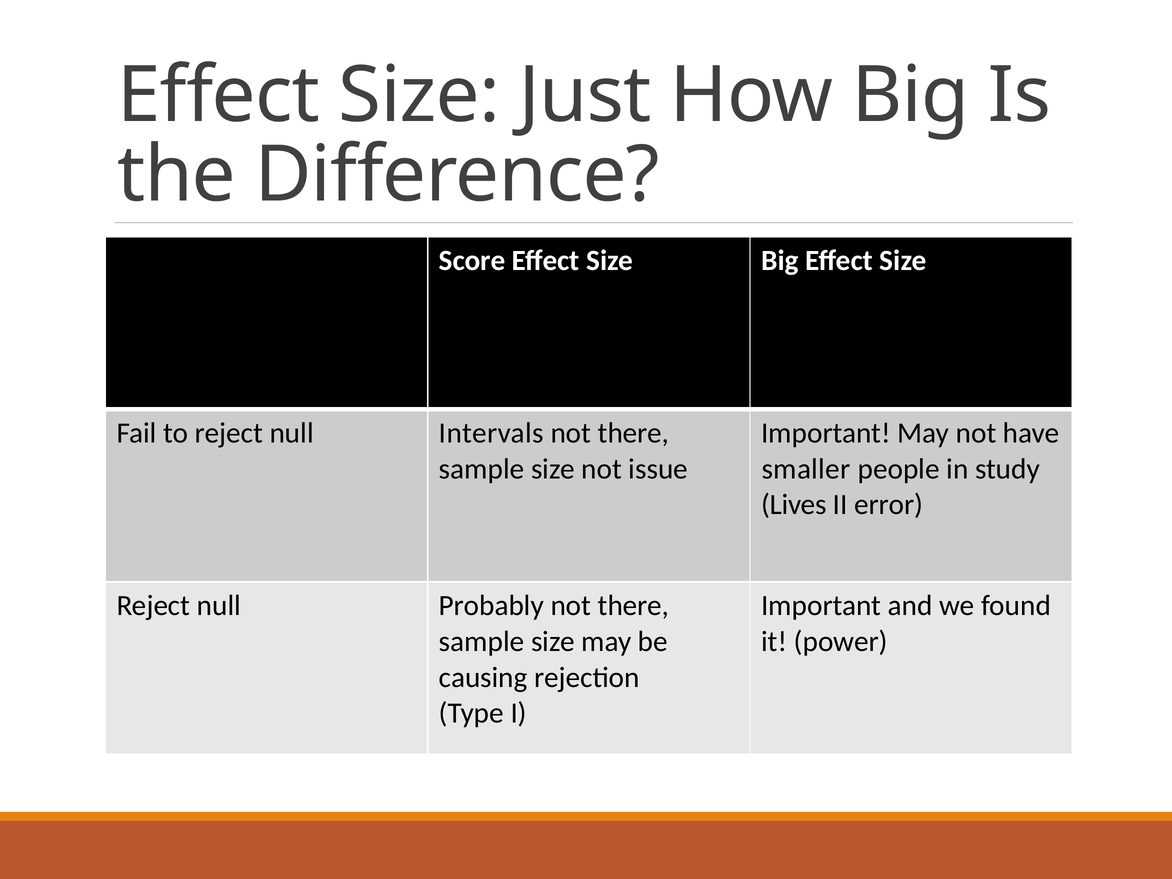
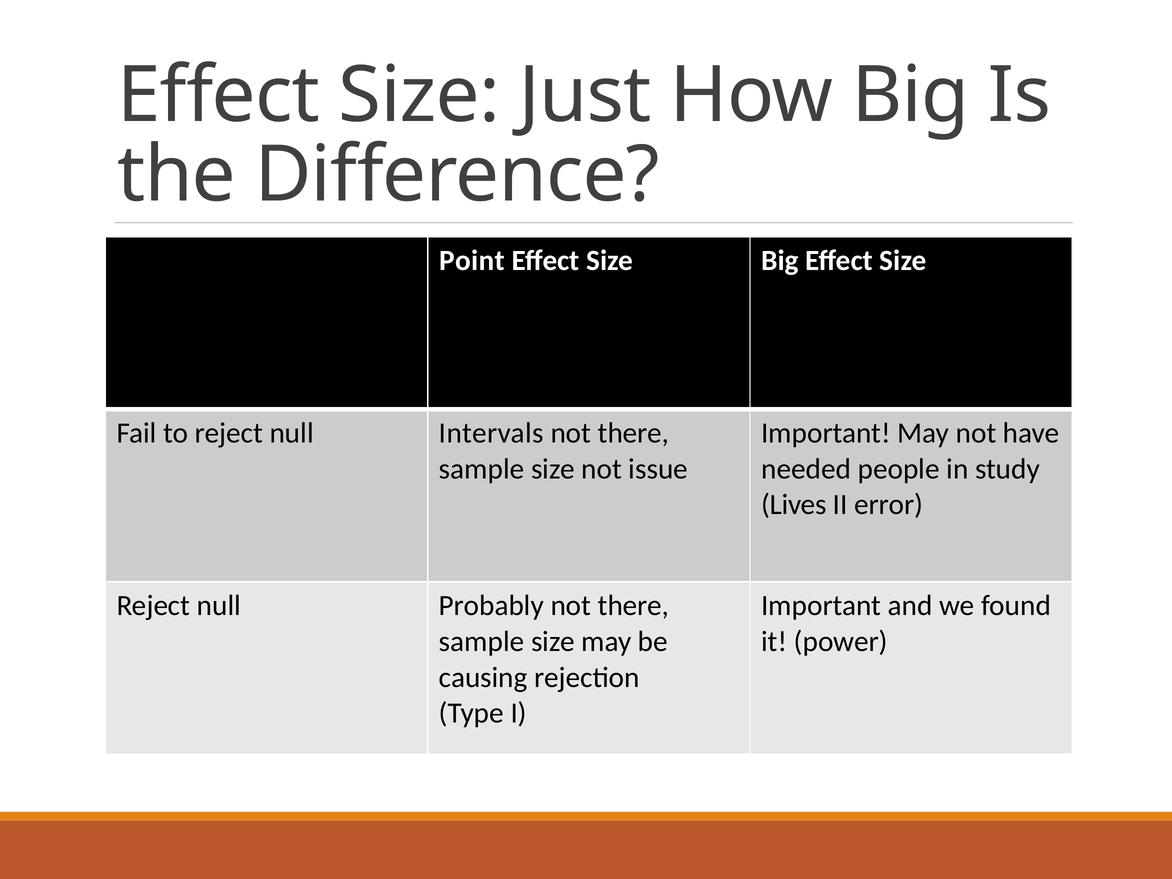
Score: Score -> Point (472, 261)
smaller: smaller -> needed (806, 469)
